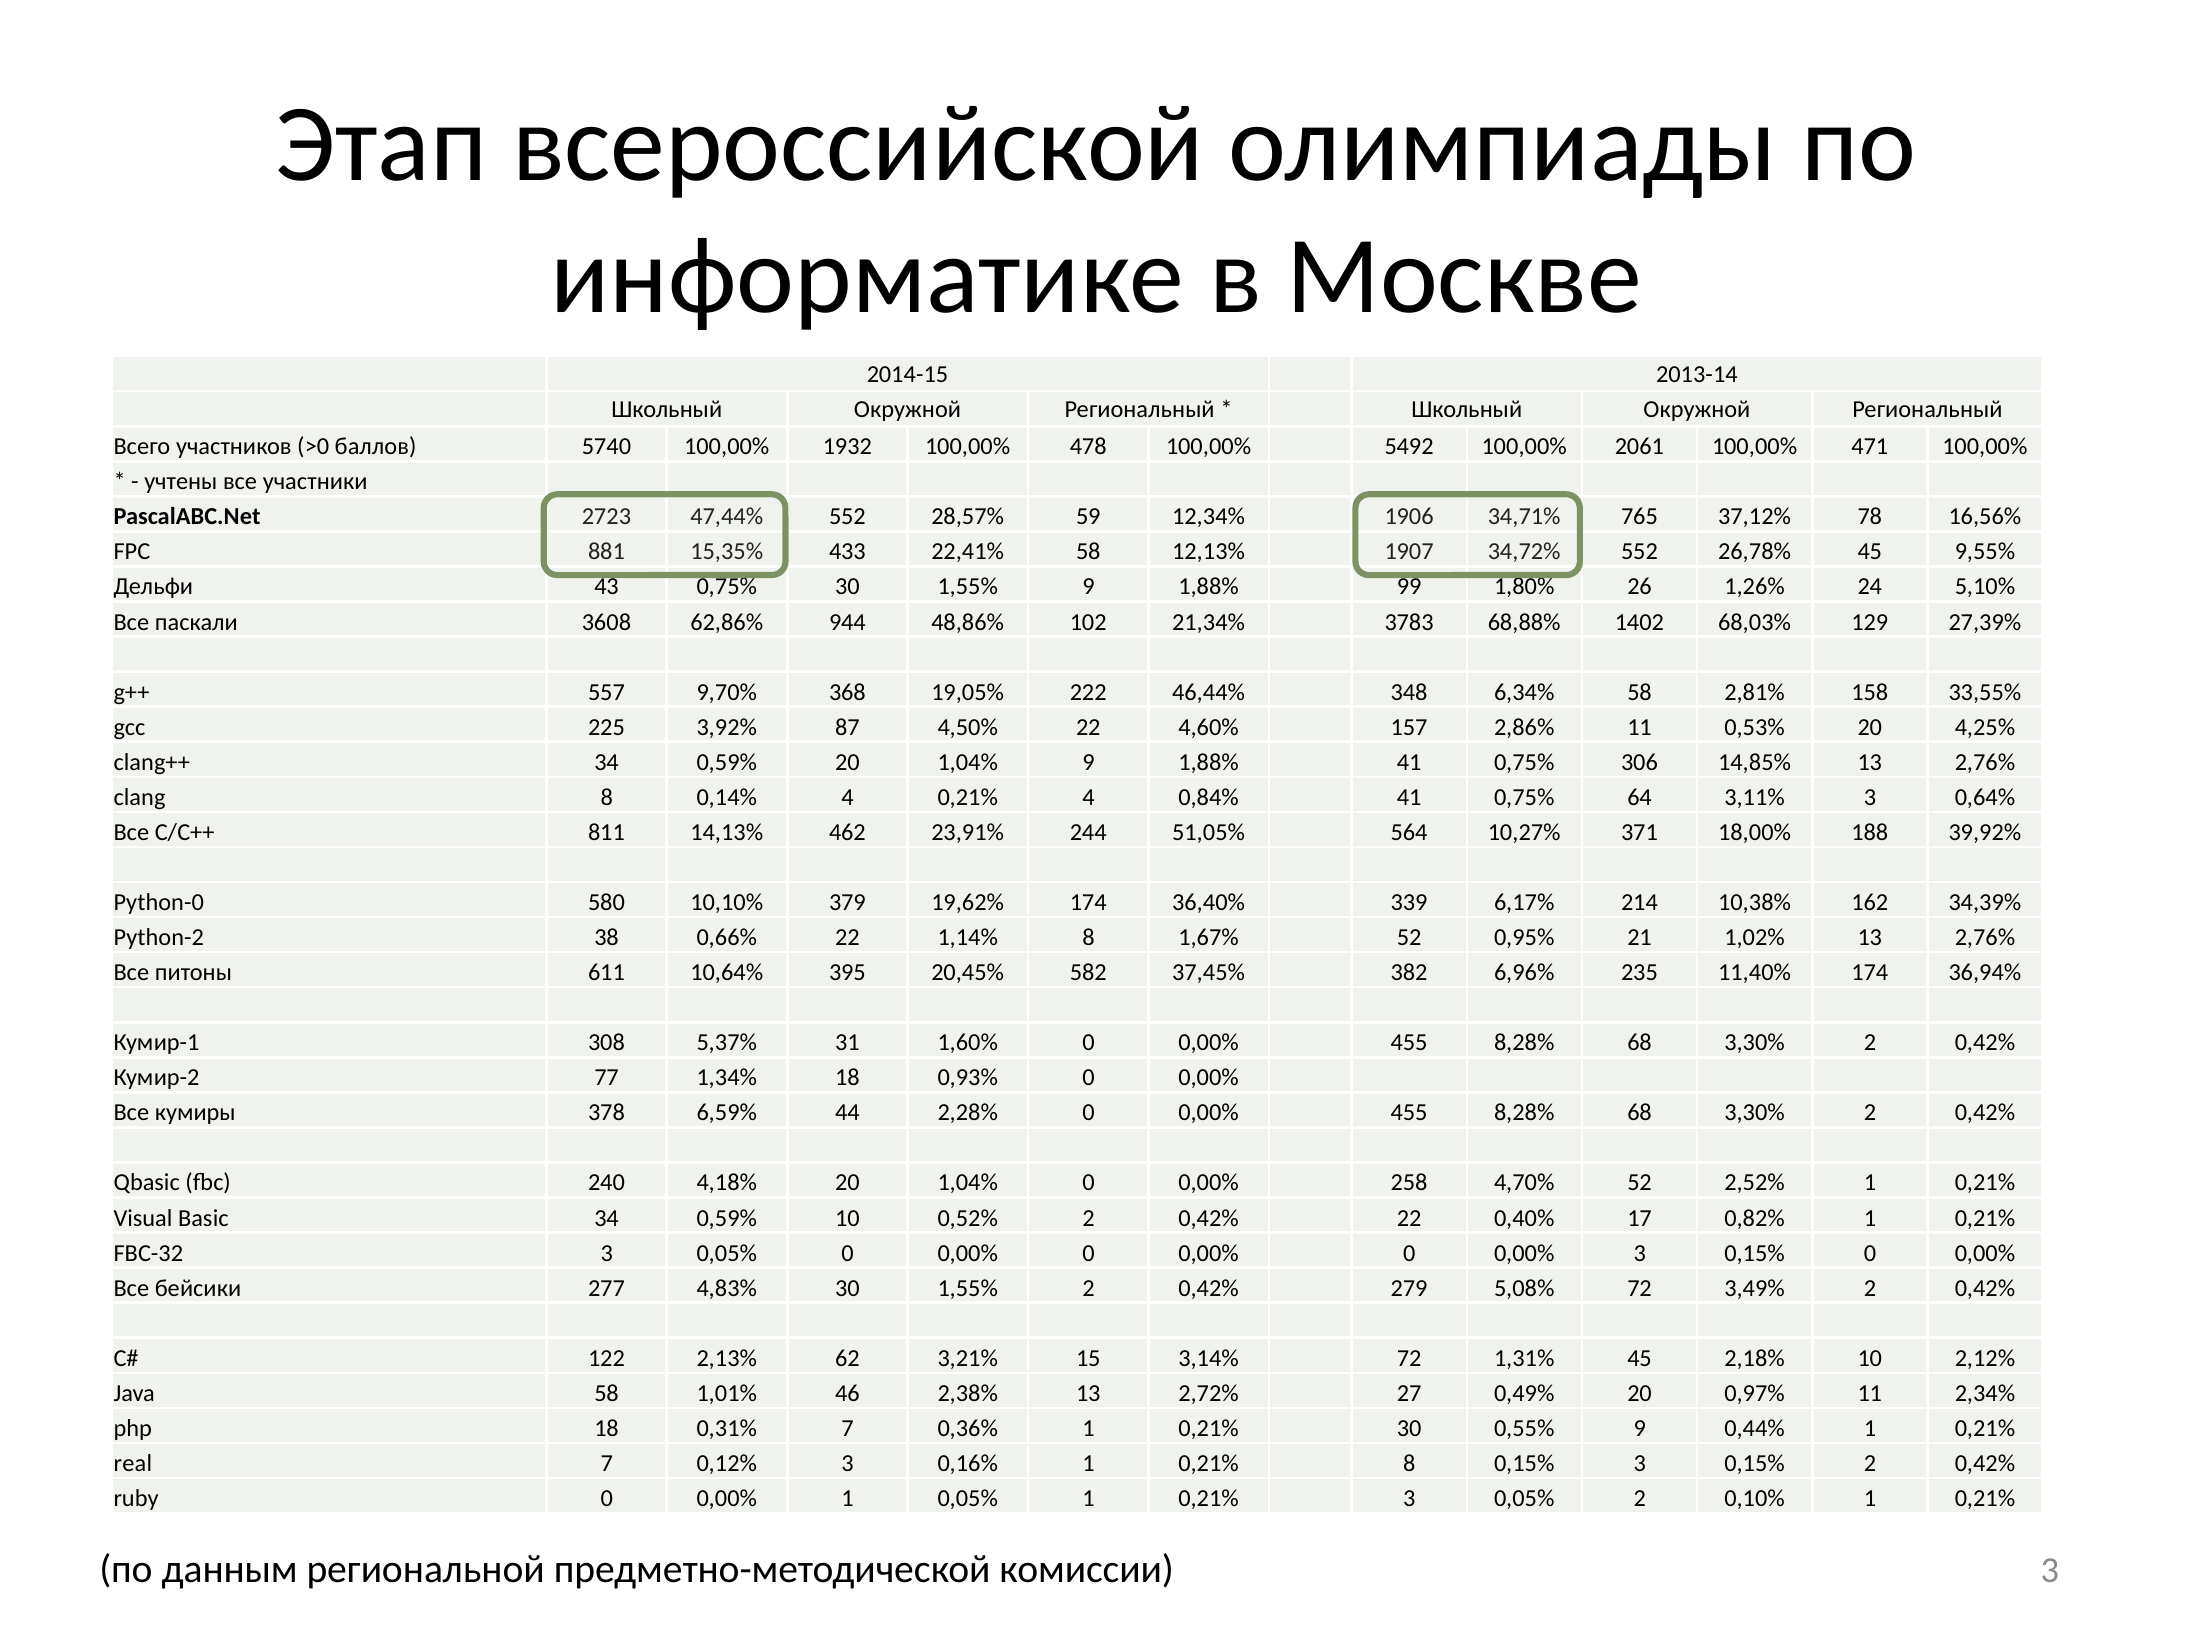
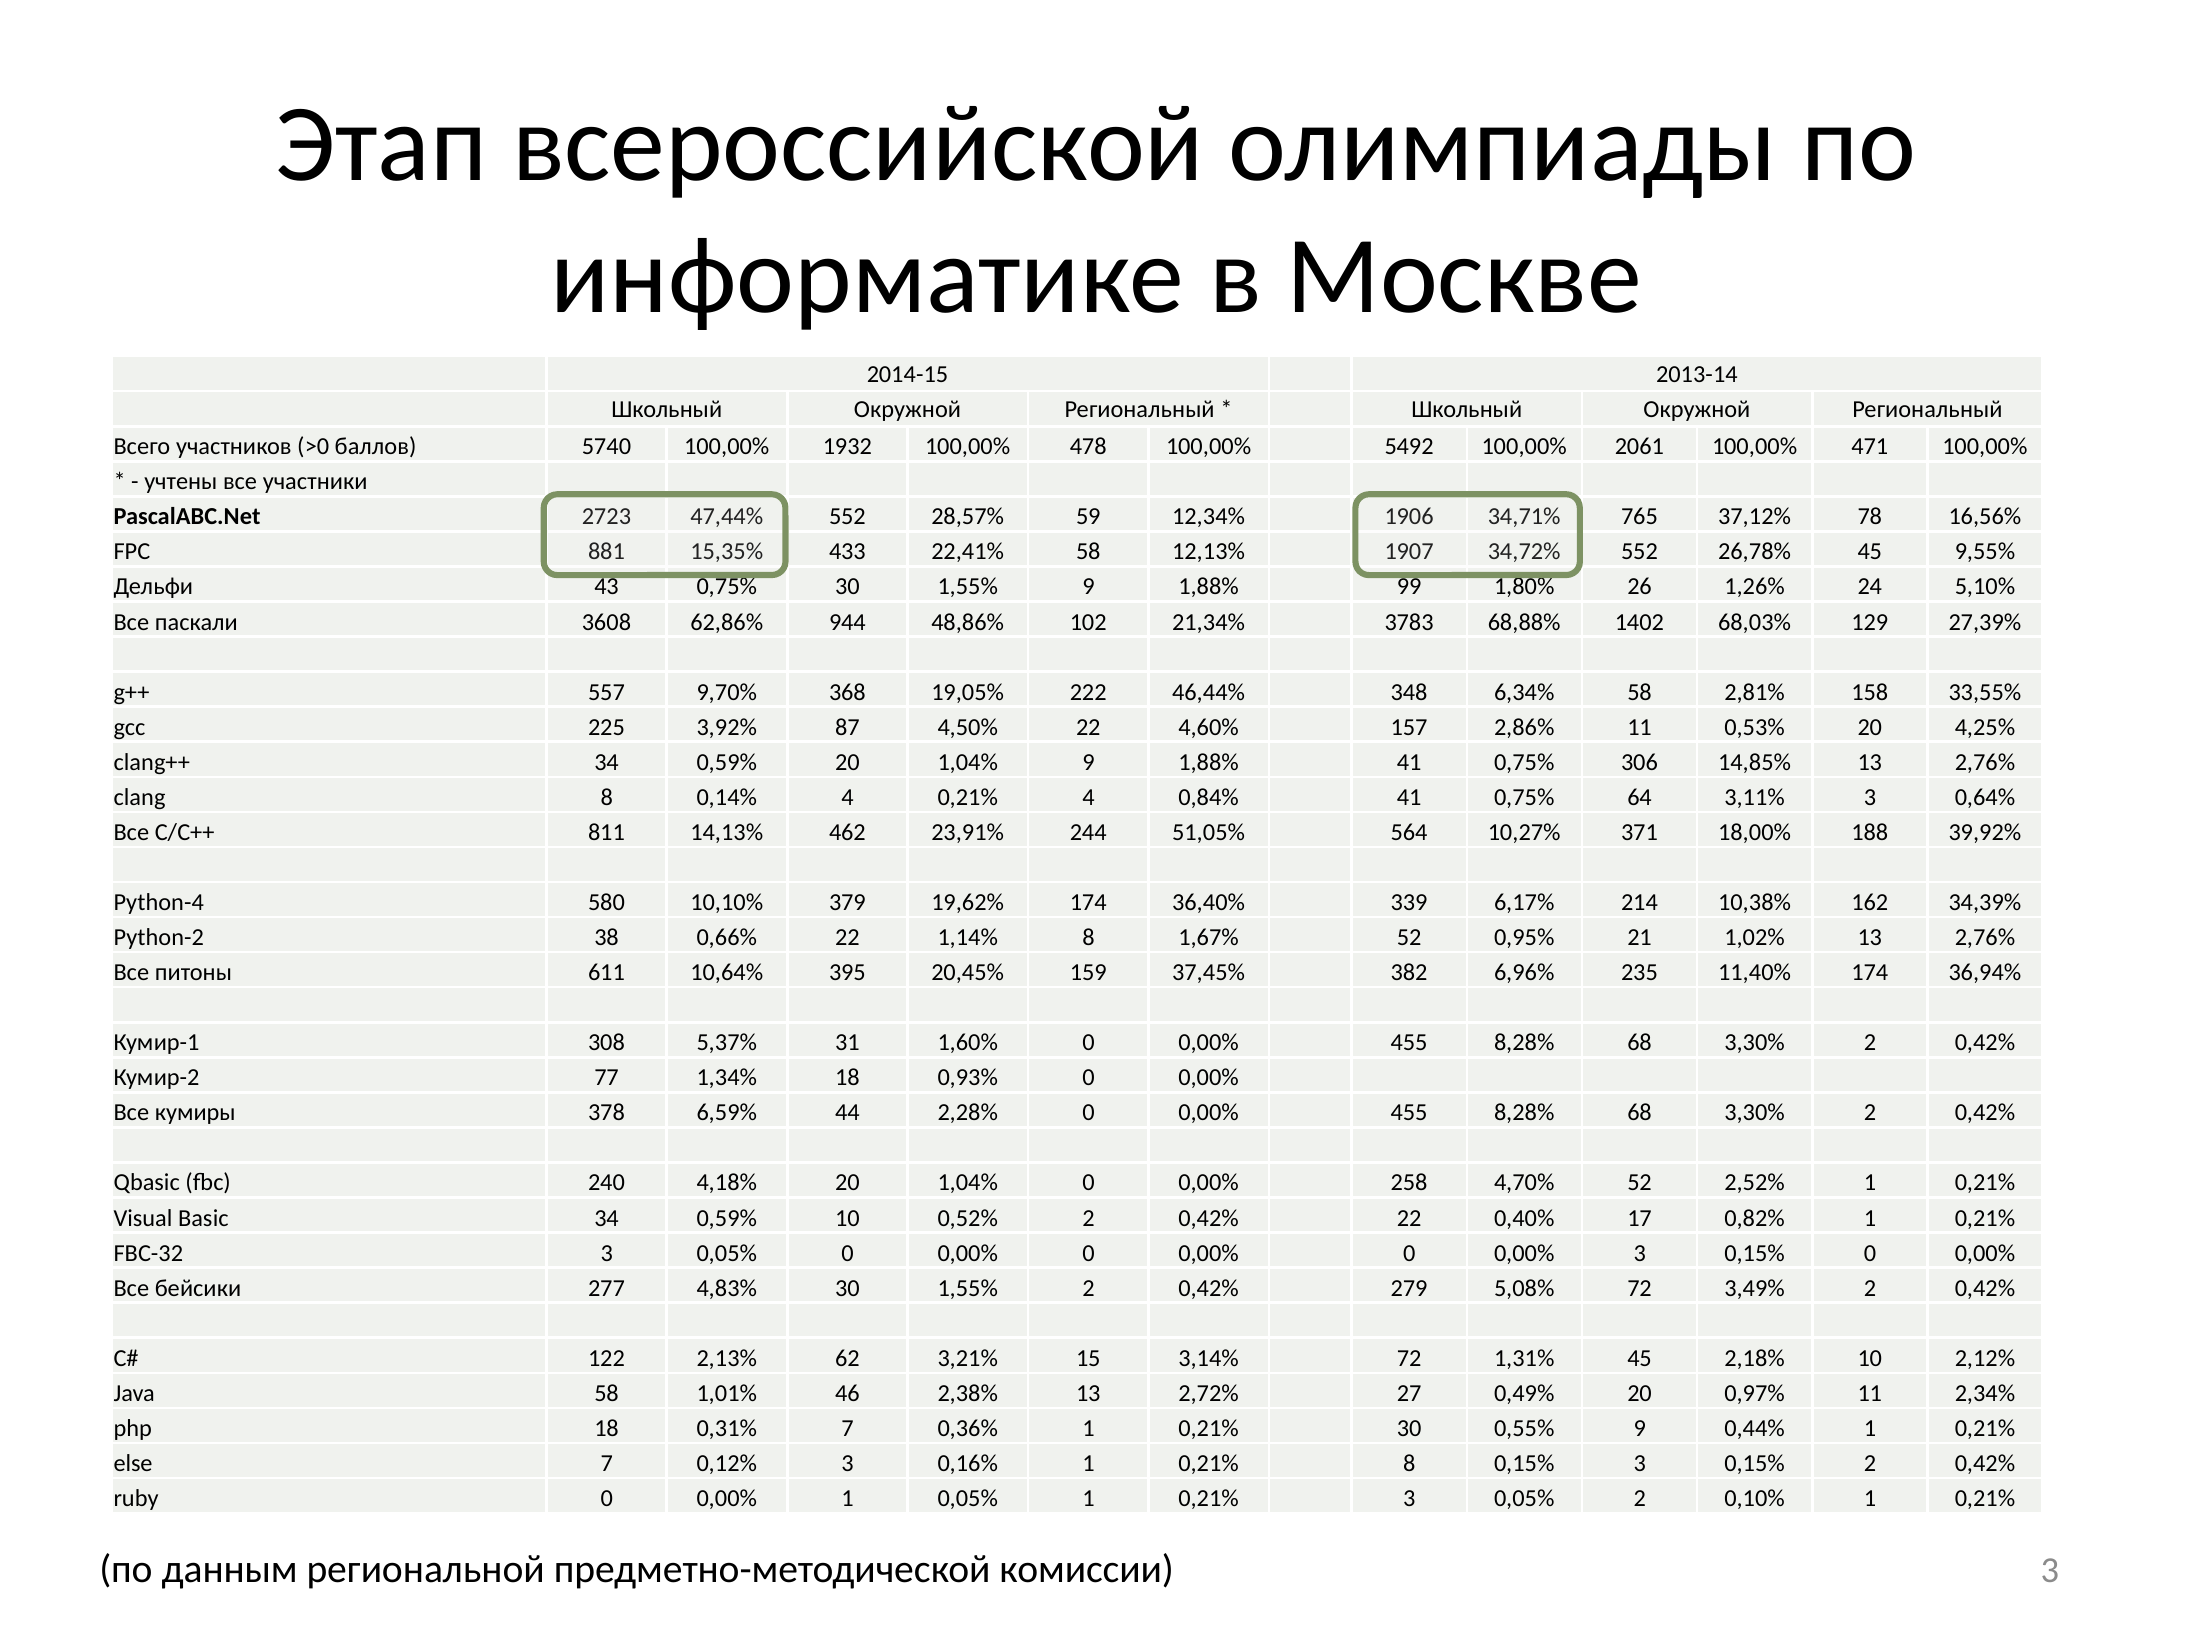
Python-0: Python-0 -> Python-4 (159, 902)
582: 582 -> 159 (1088, 972)
real: real -> else (133, 1463)
